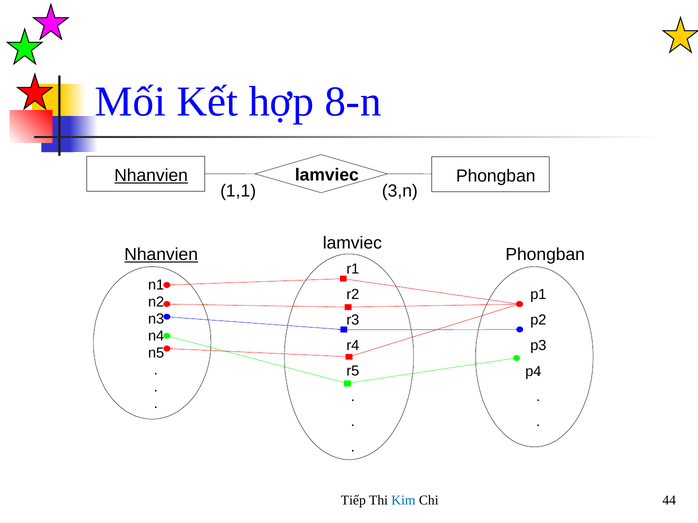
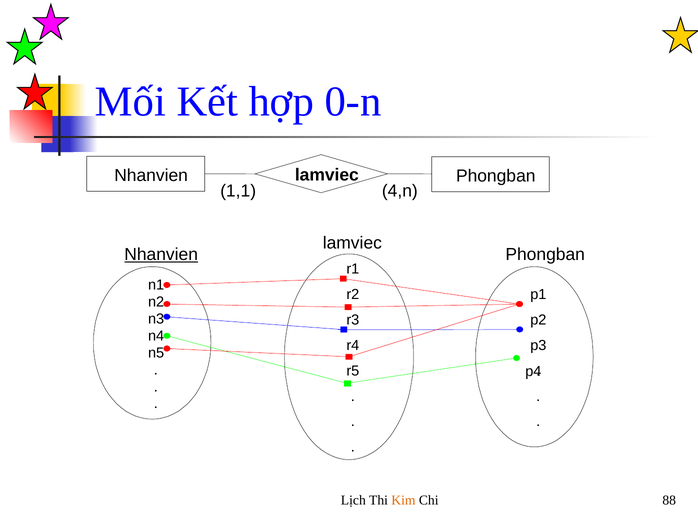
8-n: 8-n -> 0-n (353, 102)
Nhanvien underline: present -> none (151, 176)
3,n: 3,n -> 4,n (400, 191)
Tiếp: Tiếp -> Lịch (353, 501)
Kim colour: blue -> orange (403, 501)
44: 44 -> 88 (669, 501)
